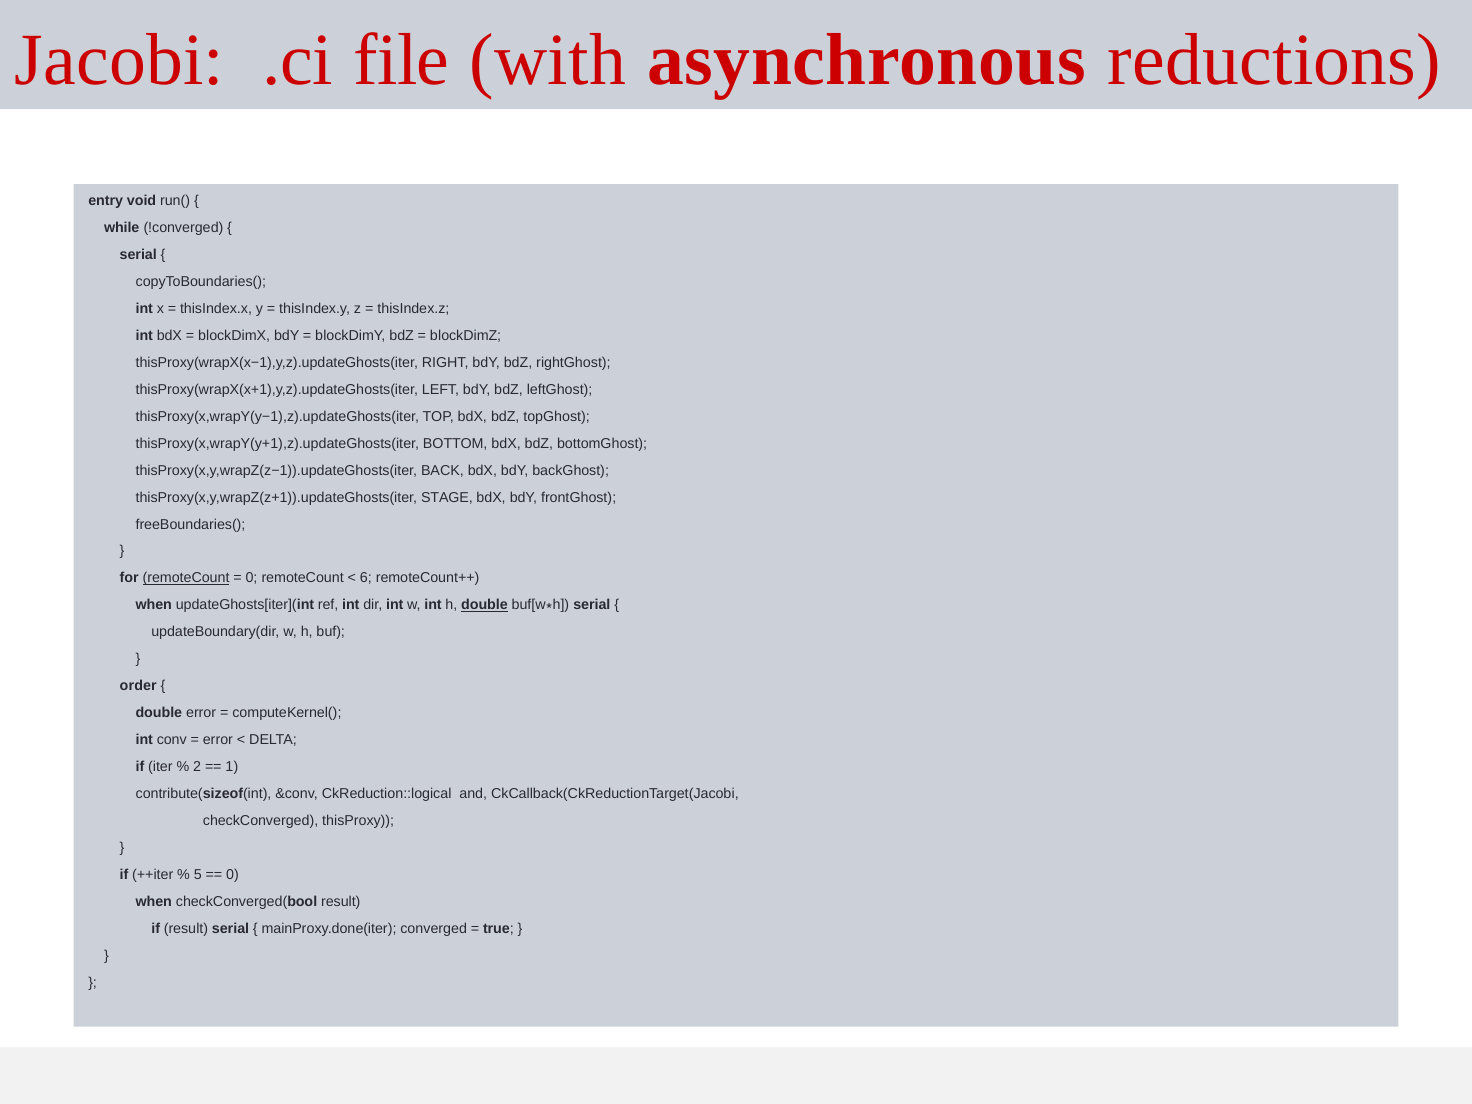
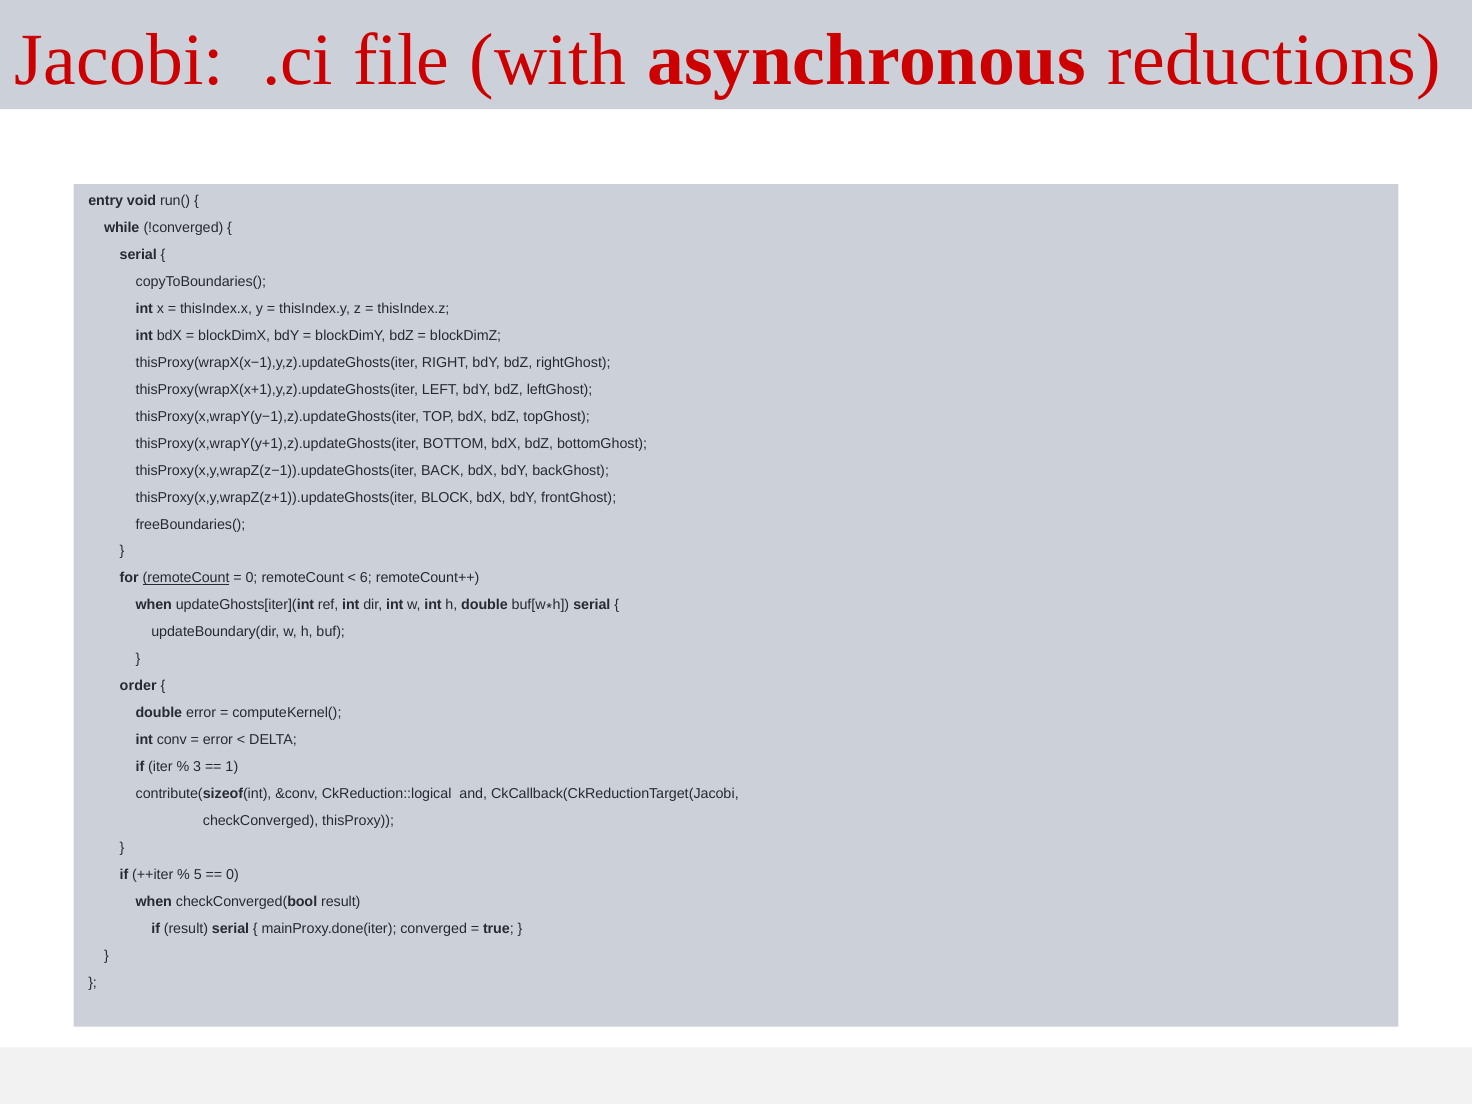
STAGE: STAGE -> BLOCK (447, 497)
double underline: present -> none (484, 605)
2: 2 -> 3 (197, 767)
